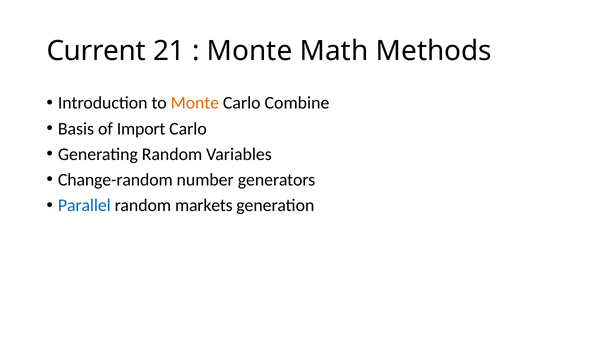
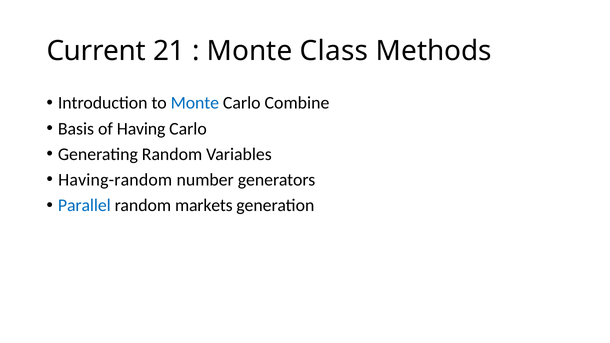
Math: Math -> Class (334, 51)
Monte colour: orange -> blue (195, 103)
Import: Import -> Having (141, 129)
Change-random: Change-random -> Having-random (115, 180)
